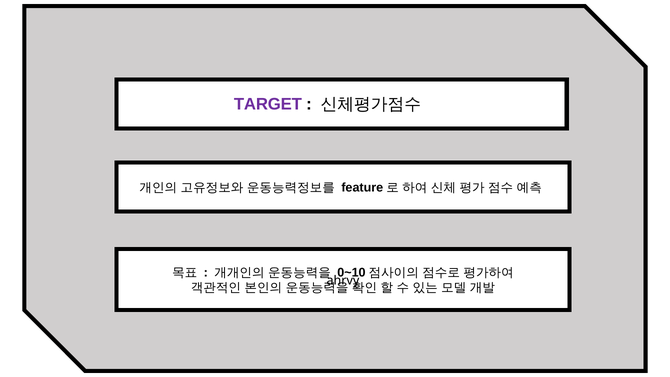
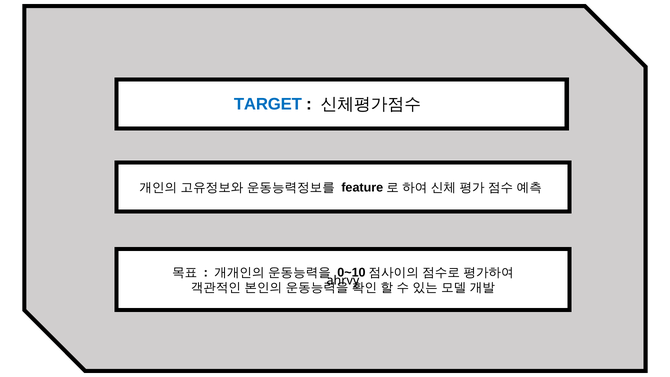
TARGET colour: purple -> blue (268, 104)
